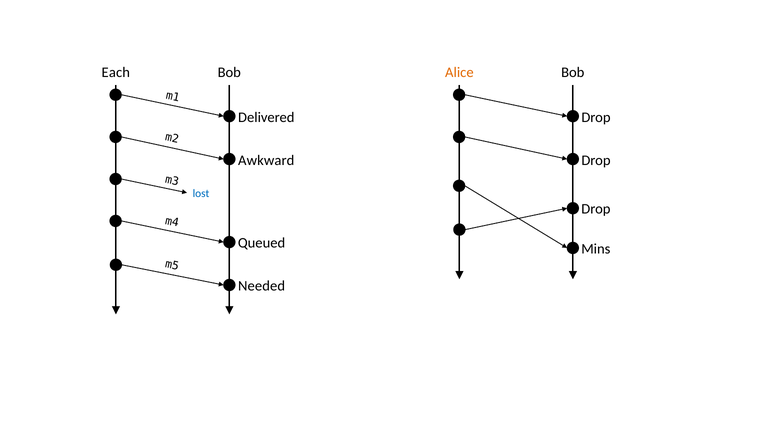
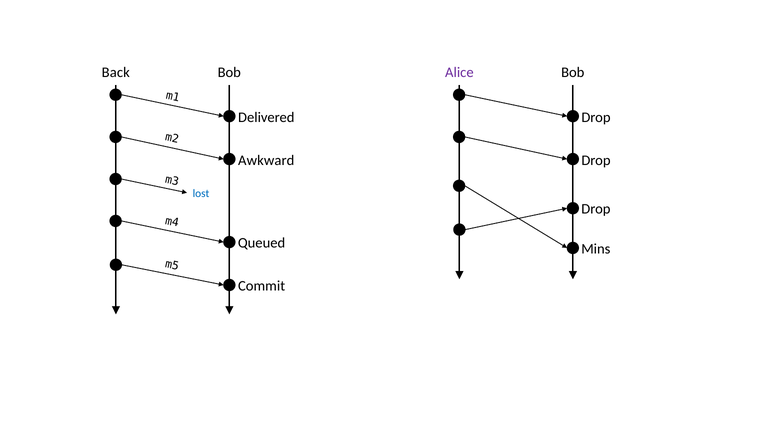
Each: Each -> Back (116, 73)
Alice colour: orange -> purple (459, 73)
Needed: Needed -> Commit (262, 286)
